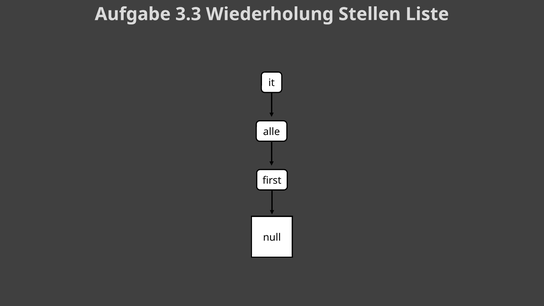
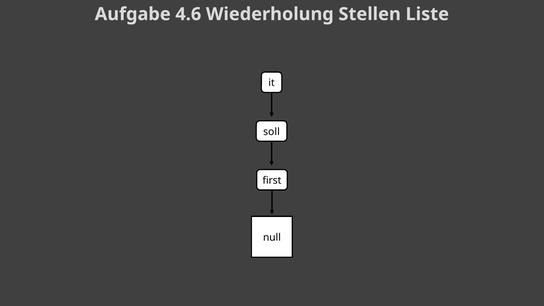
3.3: 3.3 -> 4.6 (188, 14)
alle: alle -> soll (271, 132)
